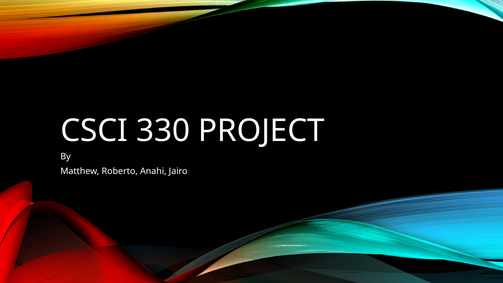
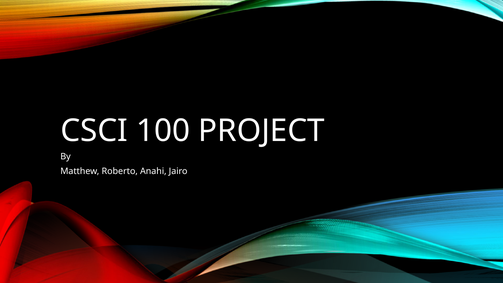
330: 330 -> 100 (163, 131)
